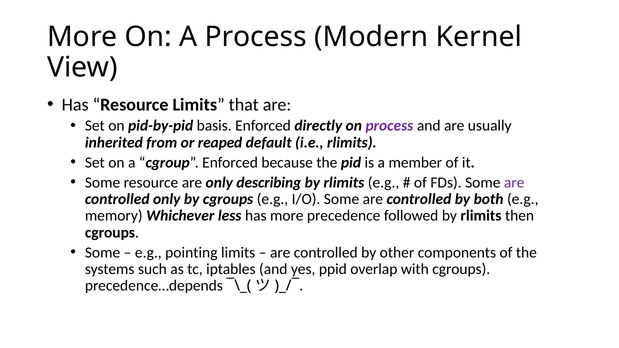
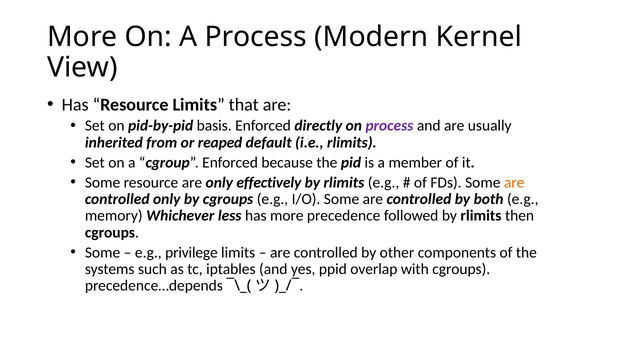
describing: describing -> effectively (269, 183)
are colour: purple -> orange (514, 183)
pointing: pointing -> privilege (191, 253)
